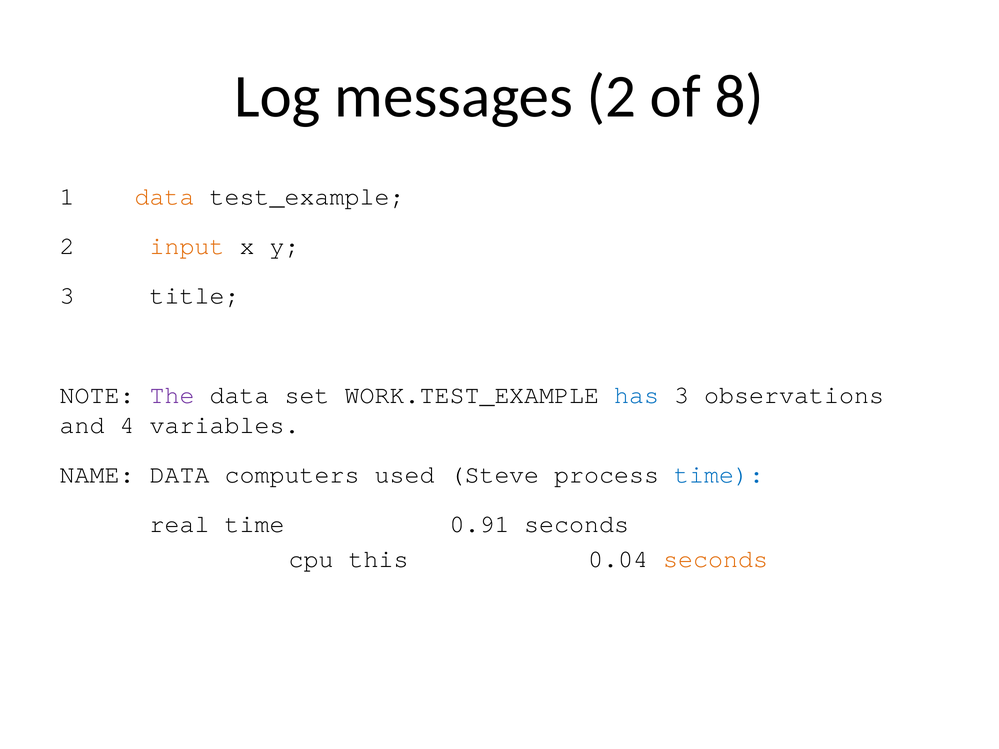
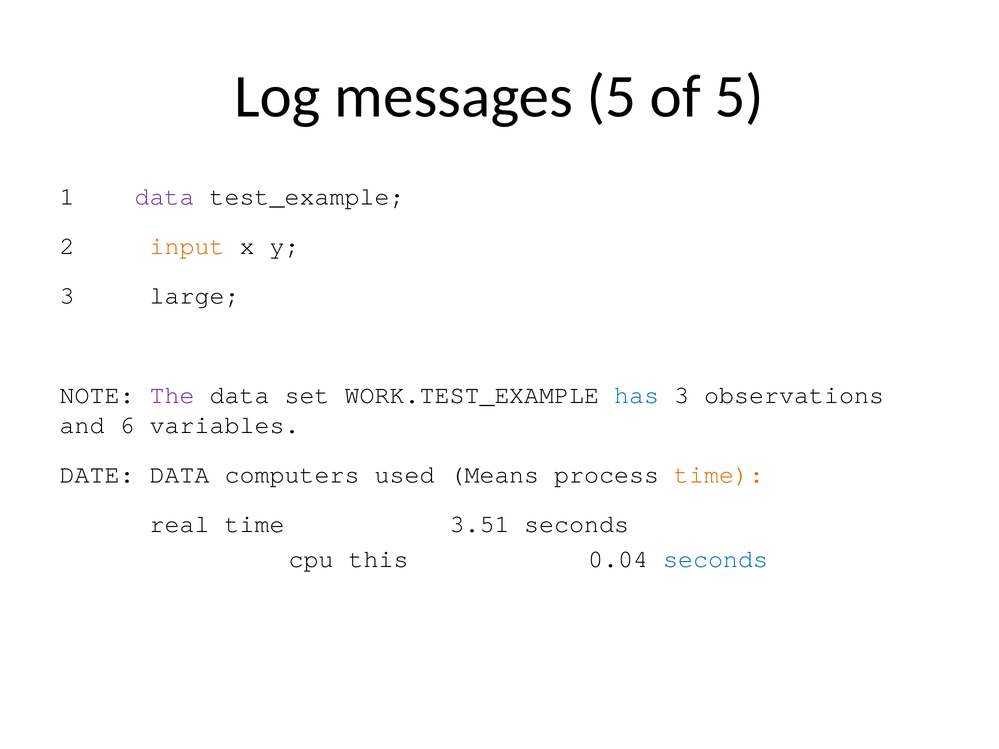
messages 2: 2 -> 5 (612, 97)
of 8: 8 -> 5 (739, 97)
data colour: orange -> purple (165, 197)
title: title -> large (195, 296)
4: 4 -> 6 (127, 425)
NAME: NAME -> DATE (97, 475)
Steve: Steve -> Means (495, 475)
time colour: blue -> orange (719, 475)
0.91: 0.91 -> 3.51 (480, 524)
seconds colour: orange -> blue (716, 559)
